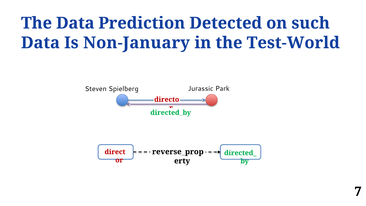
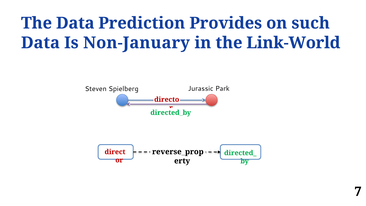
Detected: Detected -> Provides (226, 23)
Test-World: Test-World -> Link-World (293, 43)
